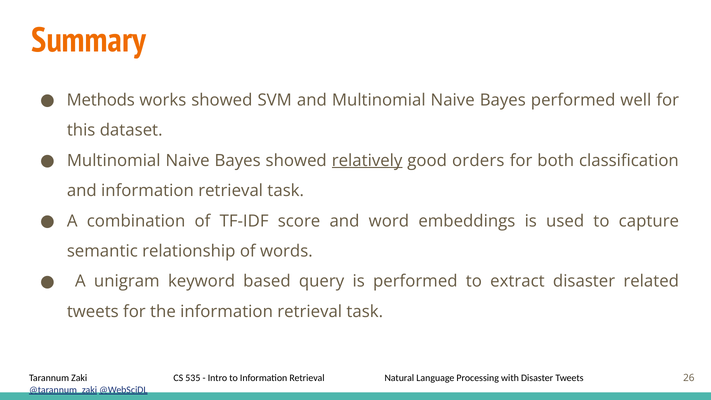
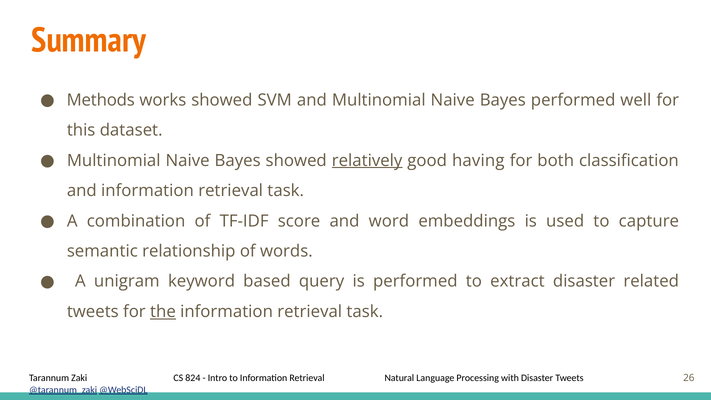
orders: orders -> having (478, 160)
the underline: none -> present (163, 312)
535: 535 -> 824 (193, 378)
